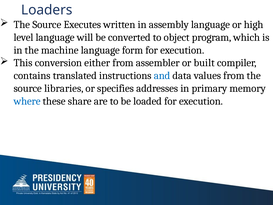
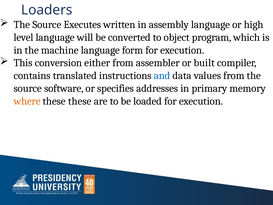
libraries: libraries -> software (64, 88)
where colour: blue -> orange (27, 101)
these share: share -> these (80, 101)
